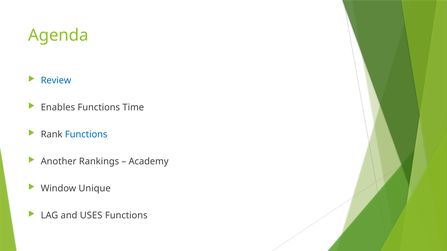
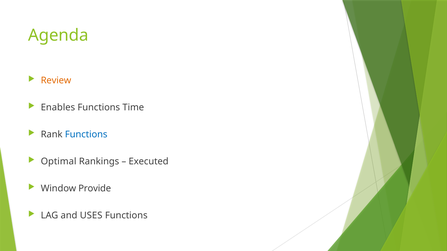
Review colour: blue -> orange (56, 80)
Another: Another -> Optimal (59, 162)
Academy: Academy -> Executed (149, 162)
Unique: Unique -> Provide (95, 189)
